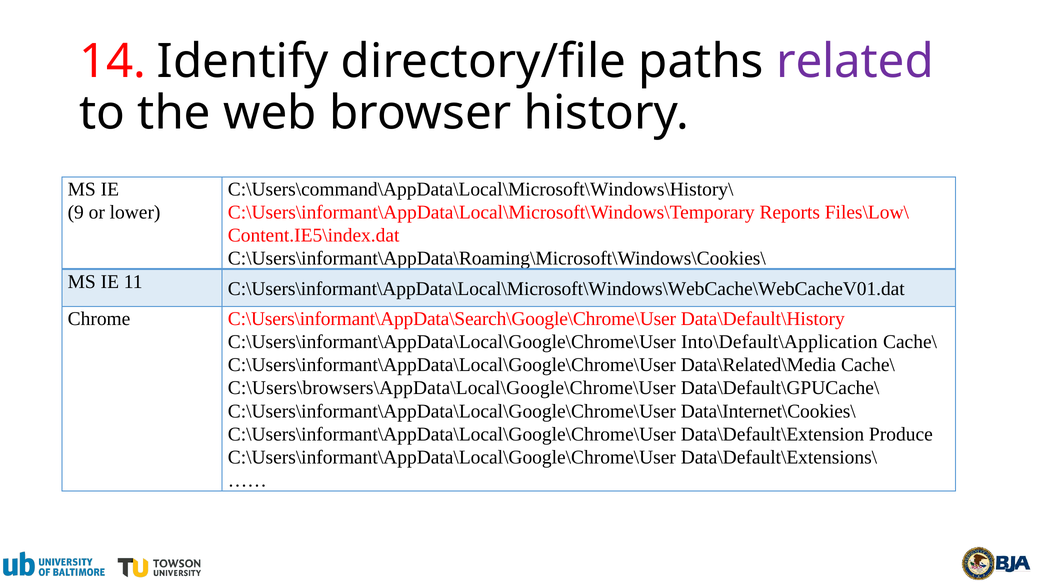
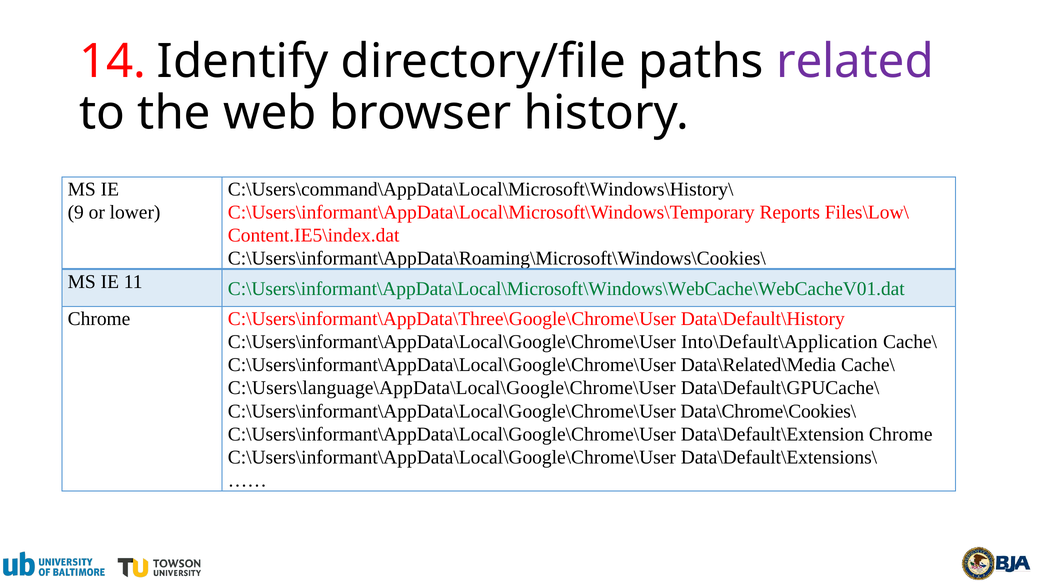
C:\Users\informant\AppData\Local\Microsoft\Windows\WebCache\WebCacheV01.dat colour: black -> green (566, 289)
C:\Users\informant\AppData\Search\Google\Chrome\User: C:\Users\informant\AppData\Search\Google\Chrome\User -> C:\Users\informant\AppData\Three\Google\Chrome\User (452, 319)
C:\Users\browsers\AppData\Local\Google\Chrome\User: C:\Users\browsers\AppData\Local\Google\Chrome\User -> C:\Users\language\AppData\Local\Google\Chrome\User (452, 388)
Data\Internet\Cookies\: Data\Internet\Cookies\ -> Data\Chrome\Cookies\ (768, 411)
Data\Default\Extension Produce: Produce -> Chrome (901, 434)
